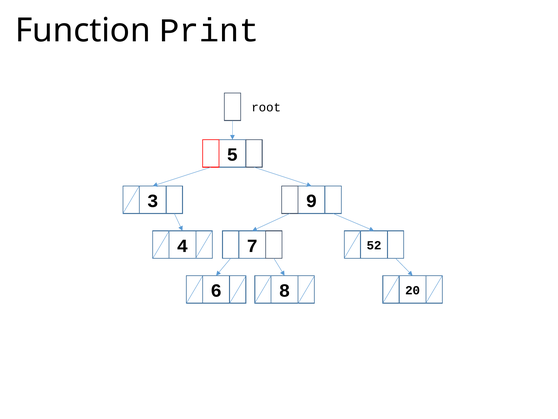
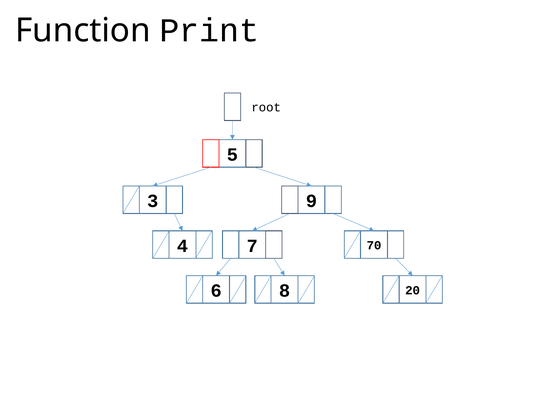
52: 52 -> 70 (374, 245)
